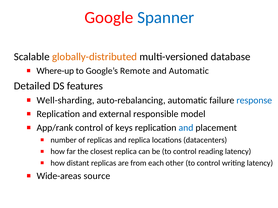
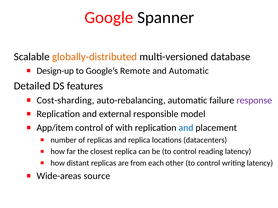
Spanner colour: blue -> black (166, 18)
Where-up: Where-up -> Design-up (55, 71)
Well-sharding: Well-sharding -> Cost-sharding (66, 101)
response colour: blue -> purple (254, 101)
App/rank: App/rank -> App/item (55, 128)
keys: keys -> with (124, 128)
